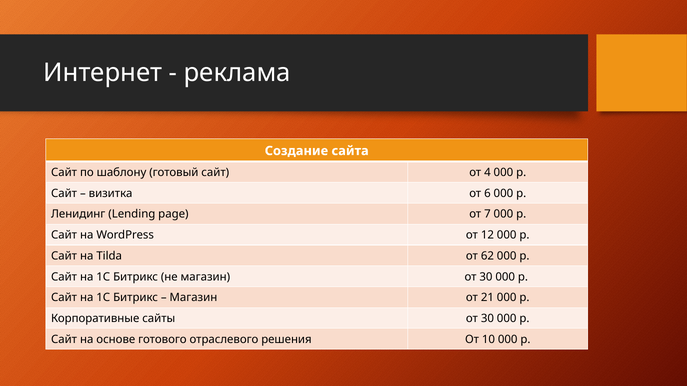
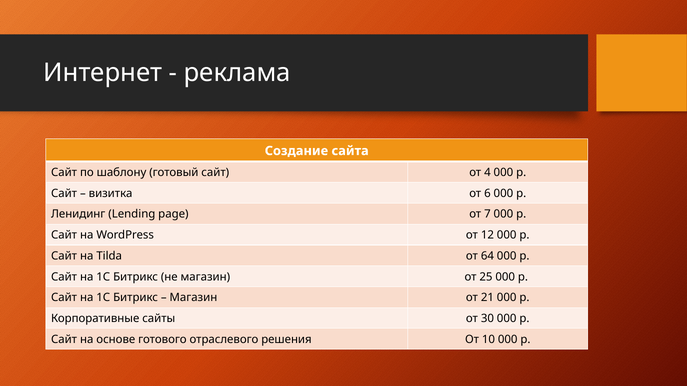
62: 62 -> 64 (487, 256)
магазин от 30: 30 -> 25 (486, 277)
